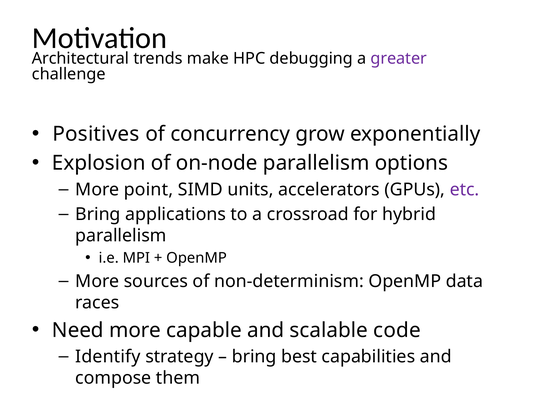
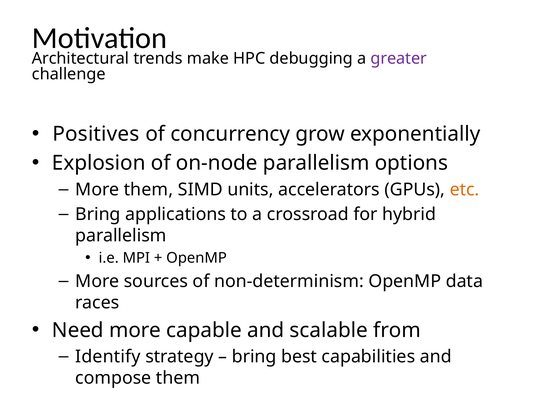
More point: point -> them (148, 189)
etc colour: purple -> orange (465, 189)
code: code -> from (397, 330)
